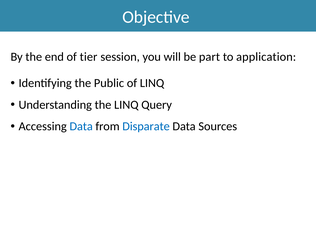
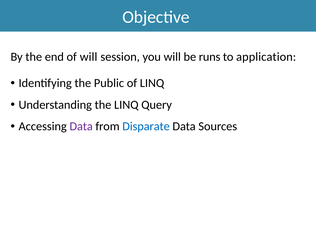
of tier: tier -> will (89, 57)
part: part -> runs (210, 57)
Data colour: blue -> purple (81, 126)
